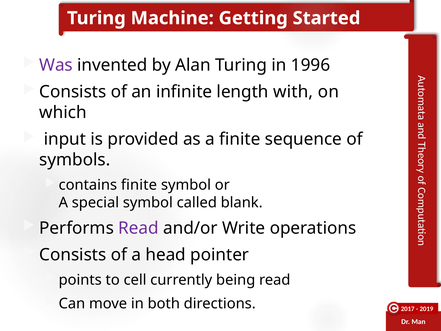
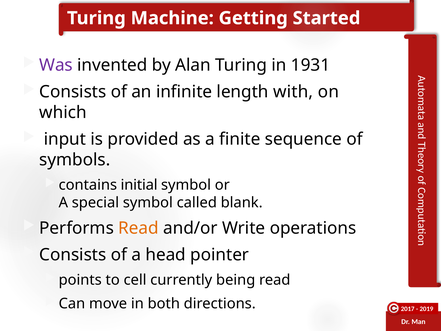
1996: 1996 -> 1931 (311, 65)
contains finite: finite -> initial (139, 185)
Read colour: purple -> orange (139, 228)
